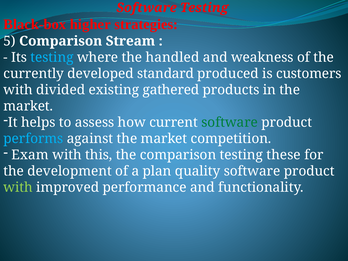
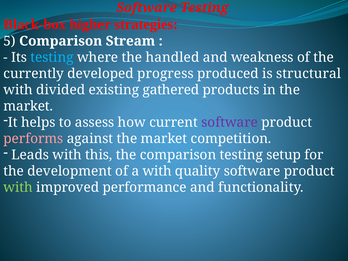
standard: standard -> progress (165, 74)
customers: customers -> structural (309, 74)
software colour: green -> purple (230, 122)
performs colour: light blue -> pink (33, 139)
Exam: Exam -> Leads (30, 155)
these: these -> setup (284, 155)
a plan: plan -> with (157, 171)
